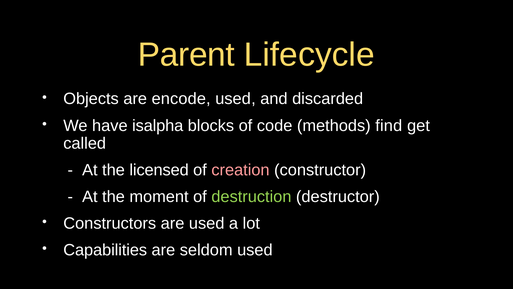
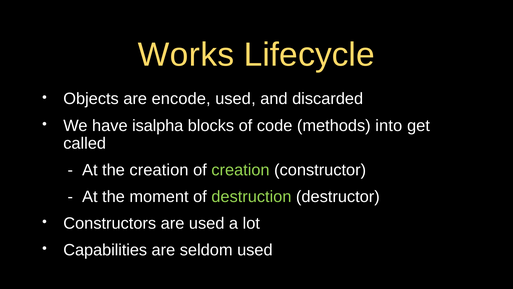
Parent: Parent -> Works (186, 55)
find: find -> into (389, 125)
the licensed: licensed -> creation (159, 170)
creation colour: pink -> light green (240, 170)
